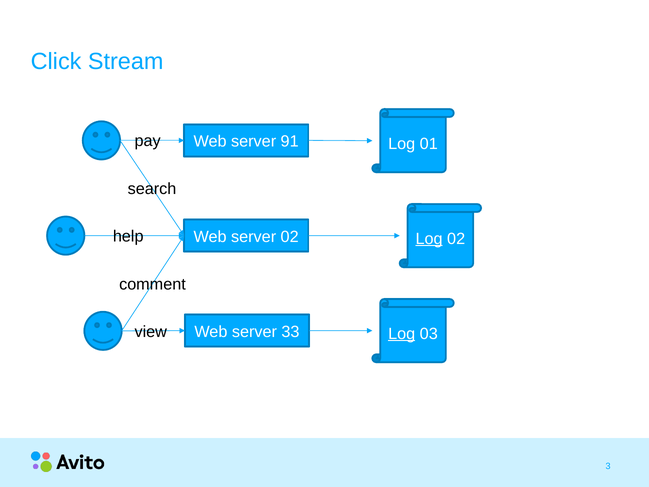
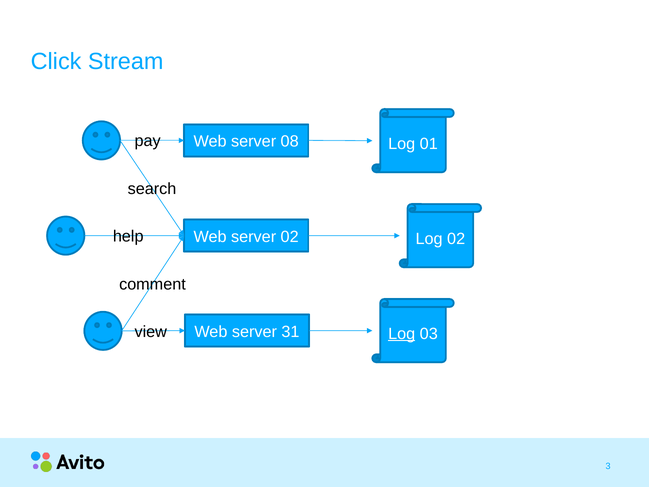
91: 91 -> 08 (290, 141)
Log underline: present -> none (429, 239)
33: 33 -> 31 (290, 332)
